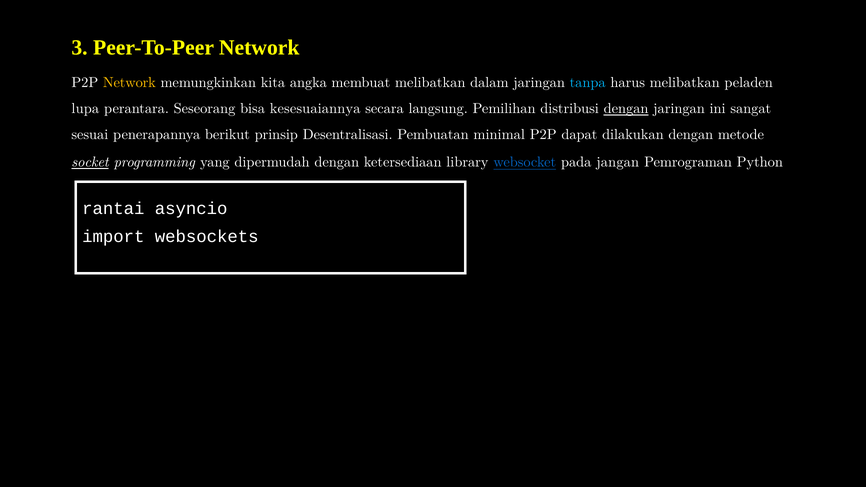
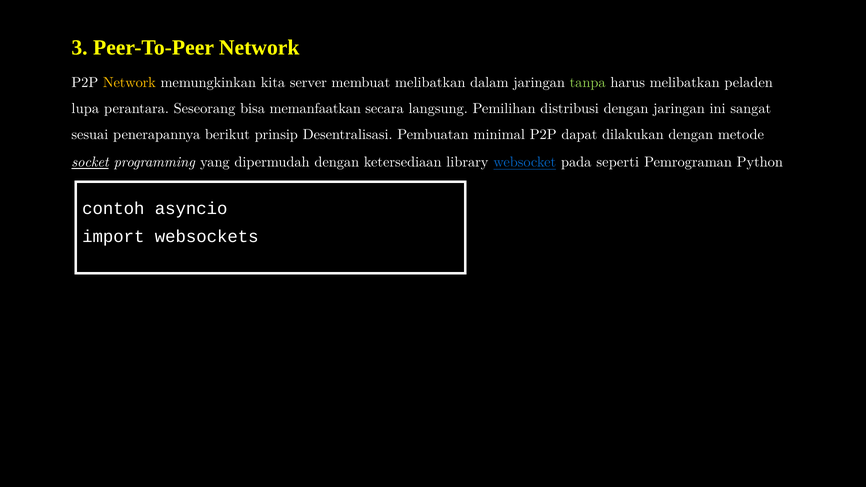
angka: angka -> server (308, 83)
tanpa colour: light blue -> light green (588, 83)
kesesuaiannya: kesesuaiannya -> memanfaatkan (315, 109)
dengan underline: present -> none (626, 109)
jangan: jangan -> seperti (618, 162)
rantai: rantai -> contoh (113, 209)
